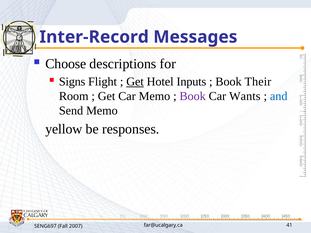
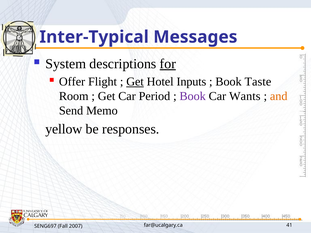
Inter-Record: Inter-Record -> Inter-Typical (94, 37)
Choose: Choose -> System (66, 64)
for underline: none -> present (168, 64)
Signs: Signs -> Offer (72, 82)
Their: Their -> Taste (258, 82)
Car Memo: Memo -> Period (154, 96)
and colour: blue -> orange (279, 96)
